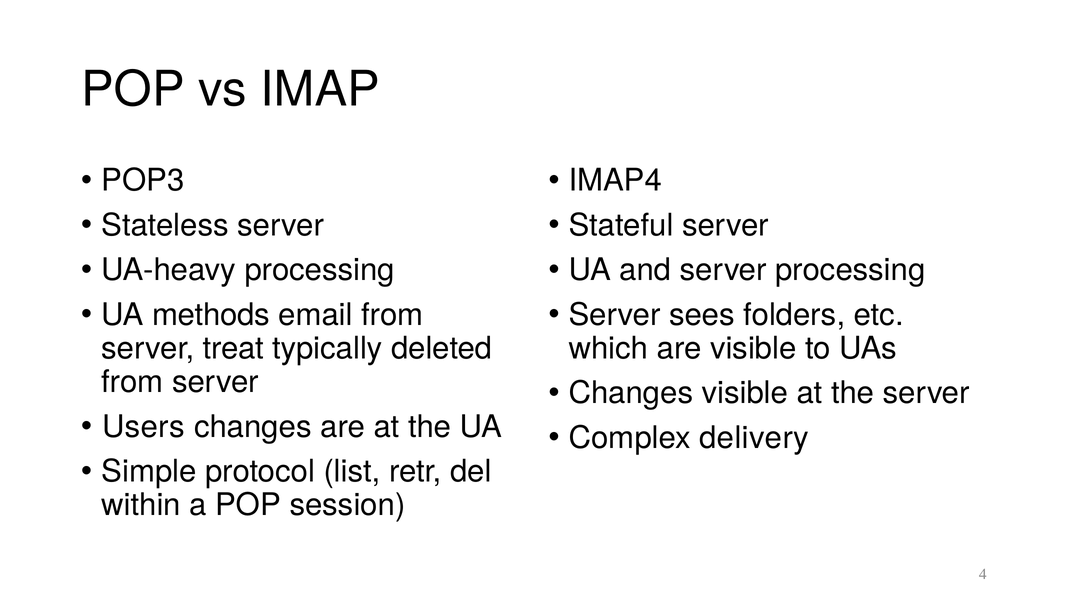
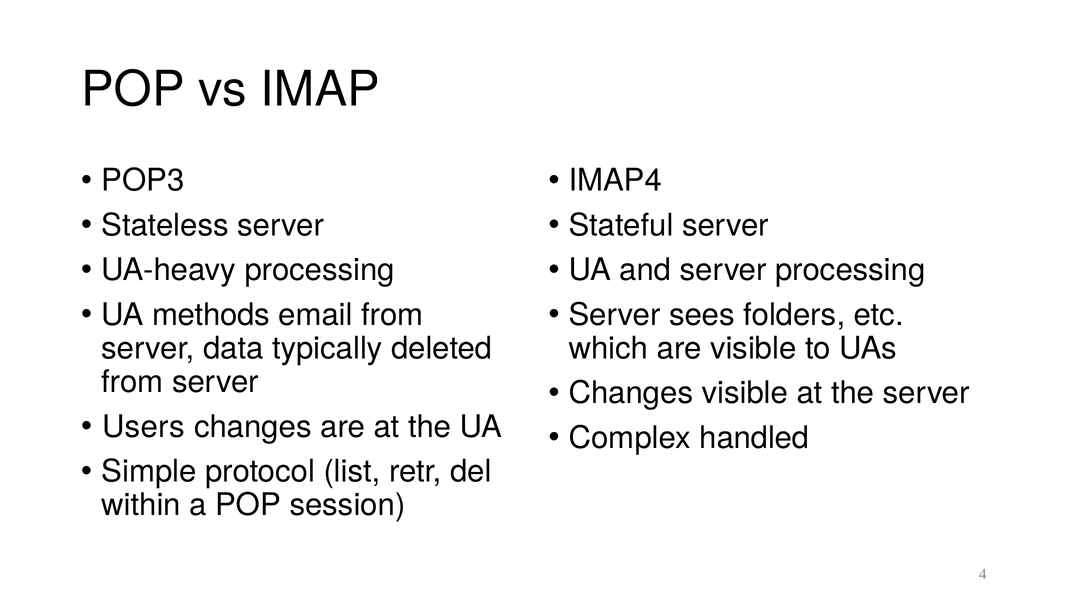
treat: treat -> data (233, 348)
delivery: delivery -> handled (754, 438)
